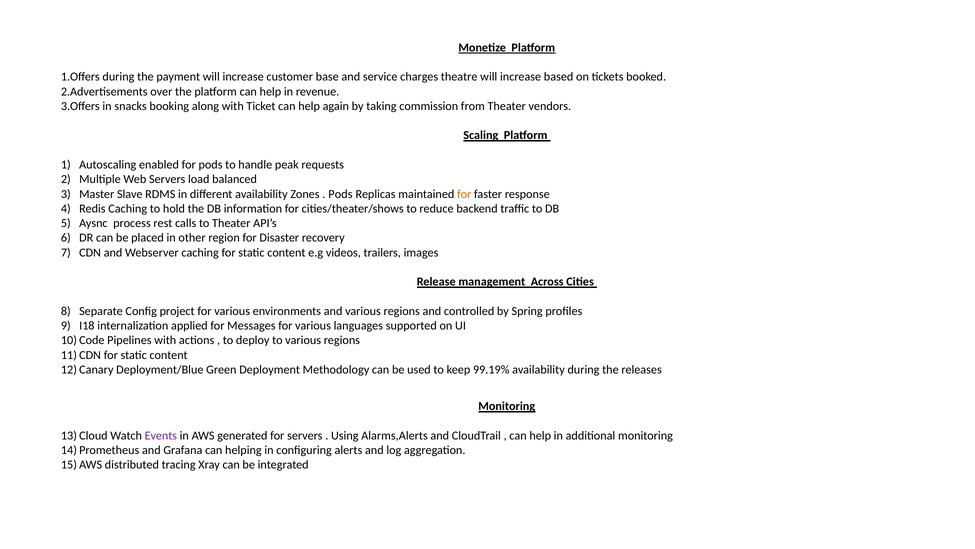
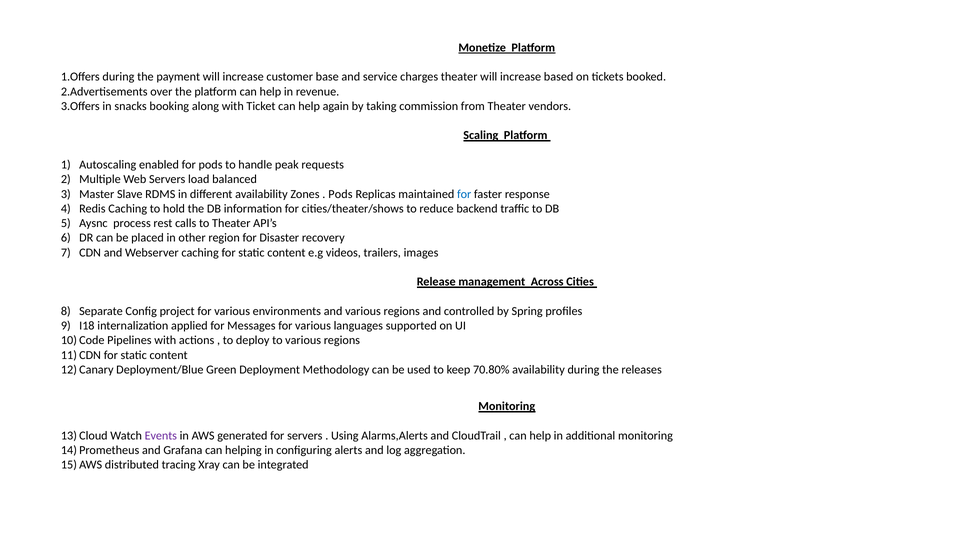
charges theatre: theatre -> theater (459, 77)
for colour: orange -> blue (464, 194)
99.19%: 99.19% -> 70.80% (491, 369)
